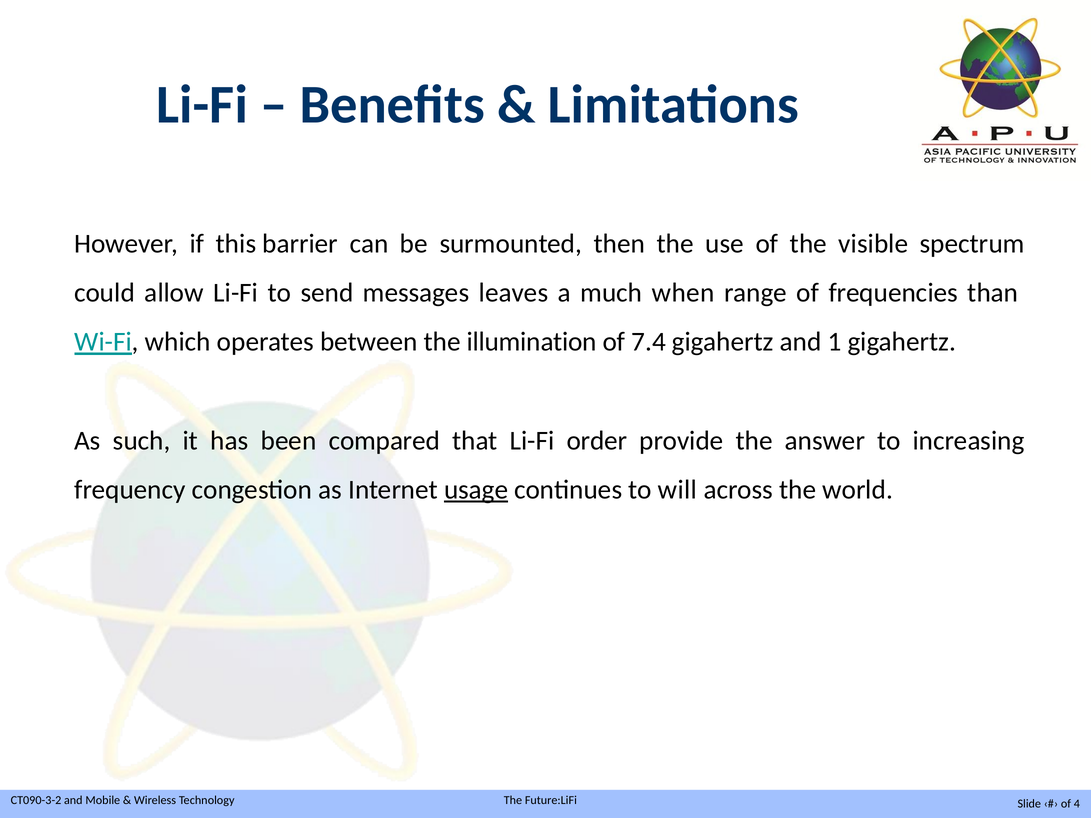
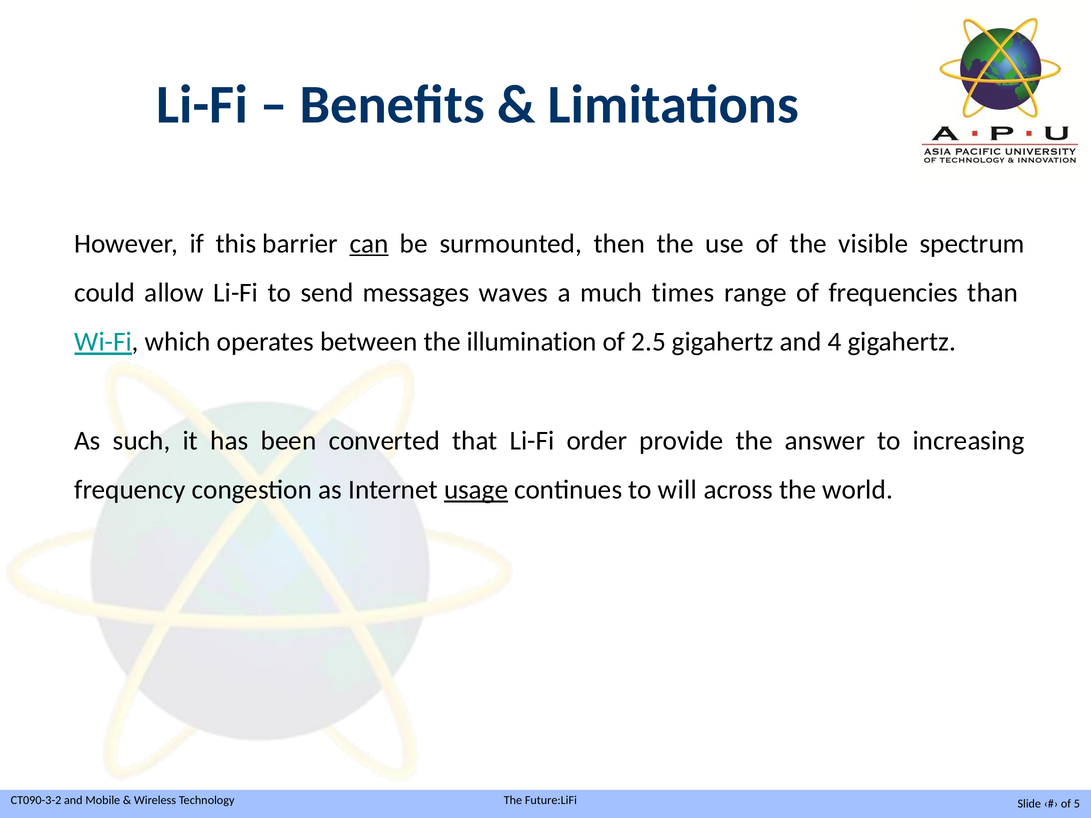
can underline: none -> present (369, 244)
leaves: leaves -> waves (514, 293)
when: when -> times (683, 293)
7.4: 7.4 -> 2.5 (649, 342)
1: 1 -> 4 (835, 342)
compared: compared -> converted (384, 441)
4: 4 -> 5 (1077, 804)
